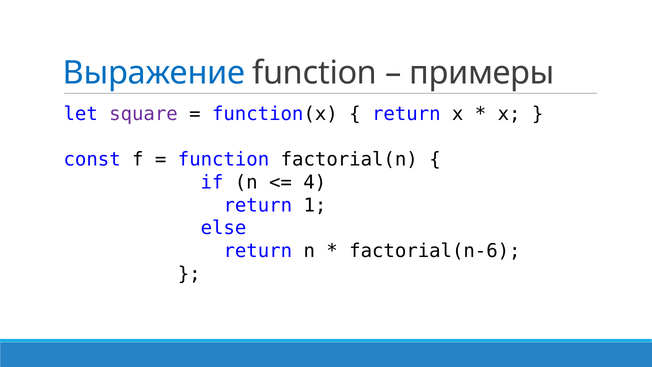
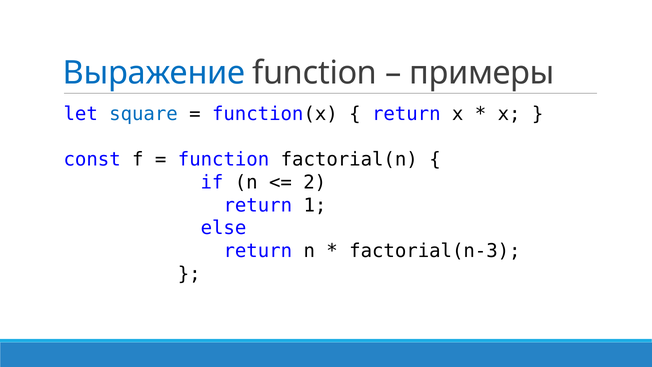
square colour: purple -> blue (143, 114)
4: 4 -> 2 (315, 182)
factorial(n-6: factorial(n-6 -> factorial(n-3 (435, 251)
